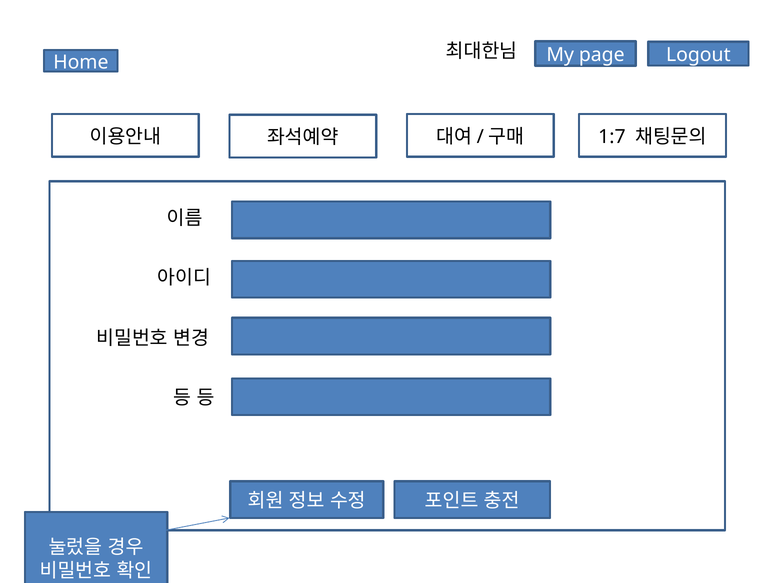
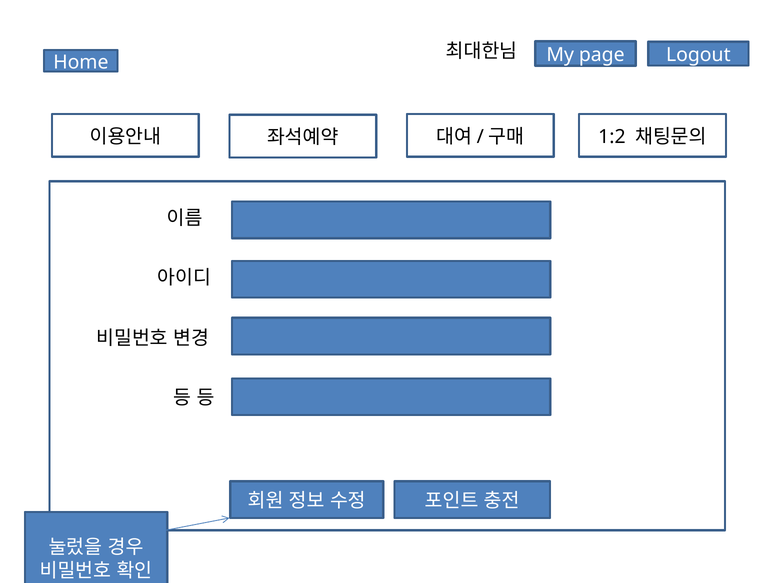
1:7: 1:7 -> 1:2 (612, 137)
